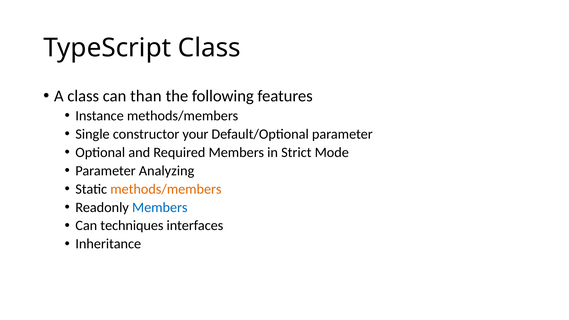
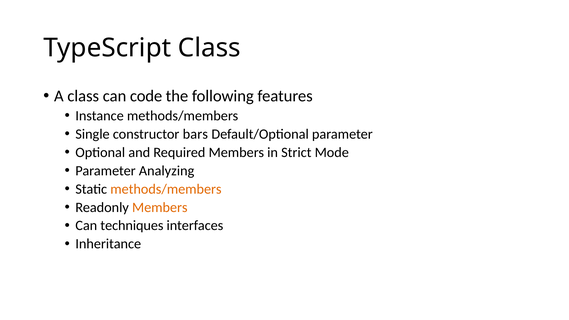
than: than -> code (146, 96)
your: your -> bars (195, 134)
Members colour: blue -> orange (160, 207)
